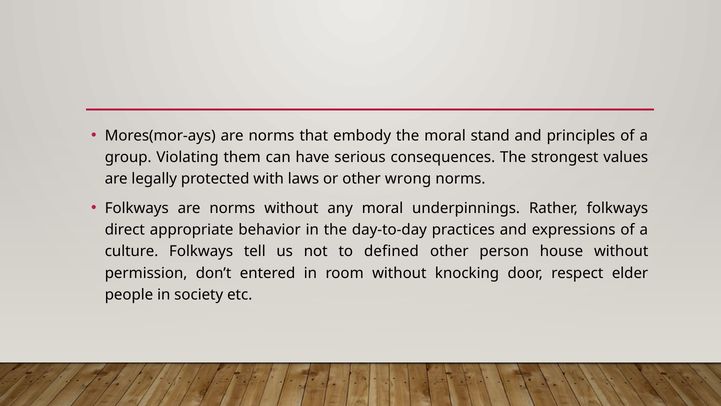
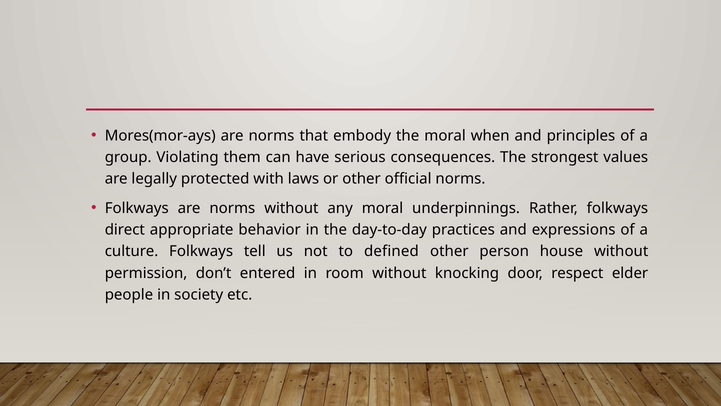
stand: stand -> when (490, 136)
wrong: wrong -> official (408, 179)
